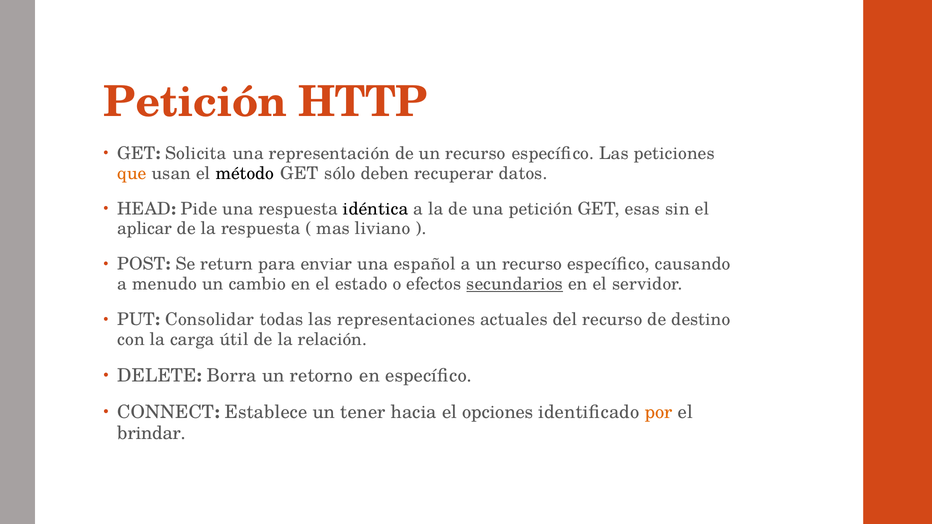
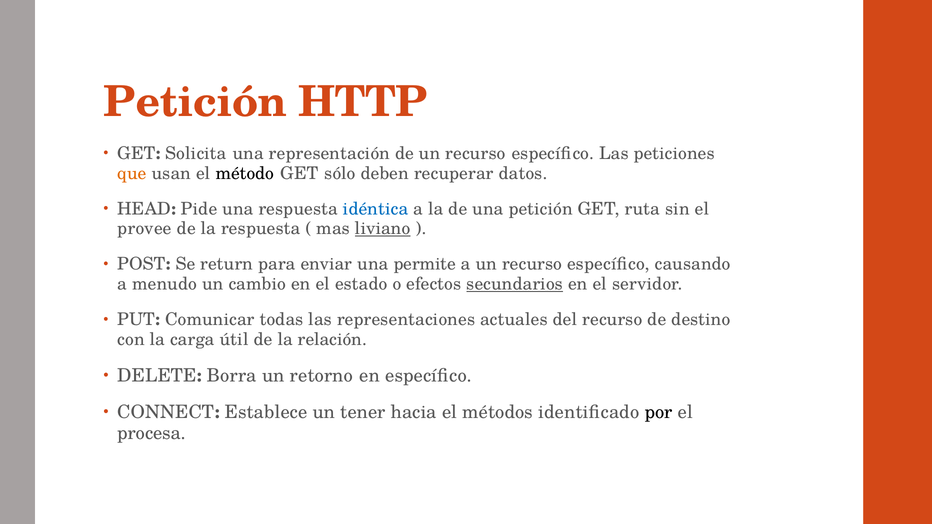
idéntica colour: black -> blue (376, 209)
esas: esas -> ruta (642, 209)
aplicar: aplicar -> provee (145, 229)
liviano underline: none -> present (383, 229)
español: español -> permite (425, 264)
Consolidar: Consolidar -> Comunicar (210, 320)
opciones: opciones -> métodos (498, 412)
por colour: orange -> black (659, 412)
brindar: brindar -> procesa (152, 433)
